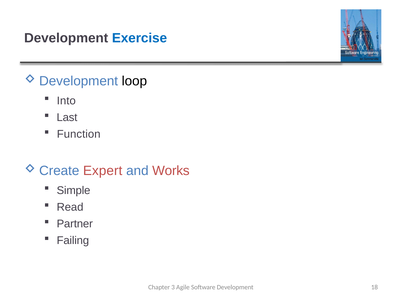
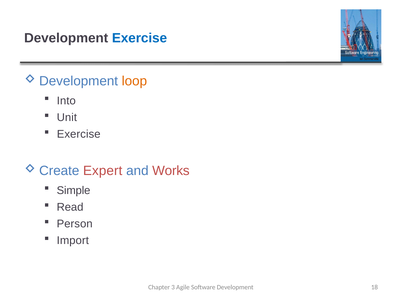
loop colour: black -> orange (134, 81)
Last: Last -> Unit (67, 118)
Function: Function -> Exercise (79, 134)
Partner: Partner -> Person (75, 224)
Failing: Failing -> Import (73, 241)
